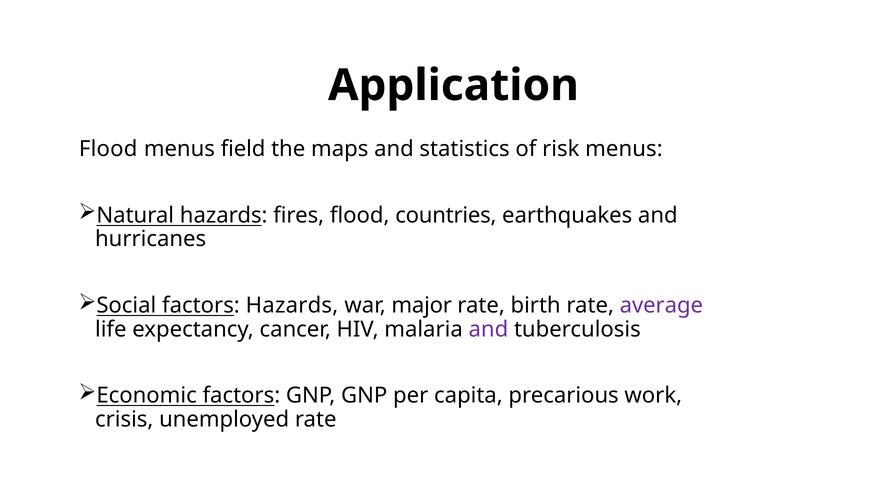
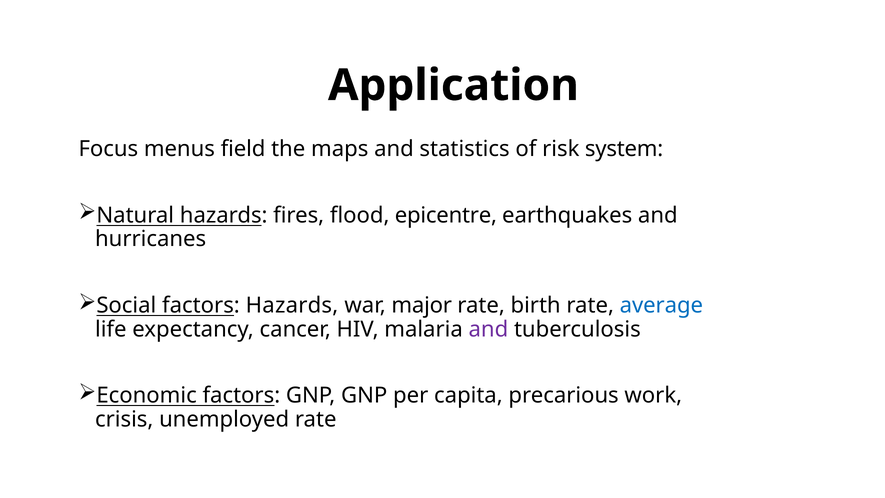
Flood: Flood -> Focus (108, 149)
risk menus: menus -> system (624, 149)
countries: countries -> epicentre (446, 215)
average colour: purple -> blue (661, 305)
